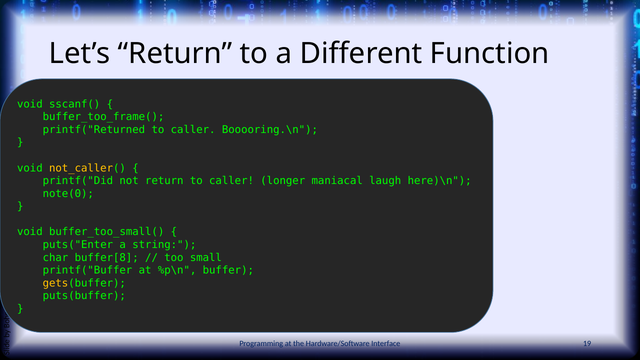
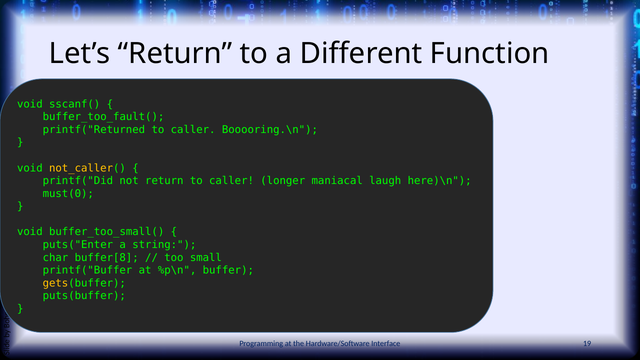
buffer_too_frame(: buffer_too_frame( -> buffer_too_fault( (104, 117)
note(0: note(0 -> must(0 (68, 194)
